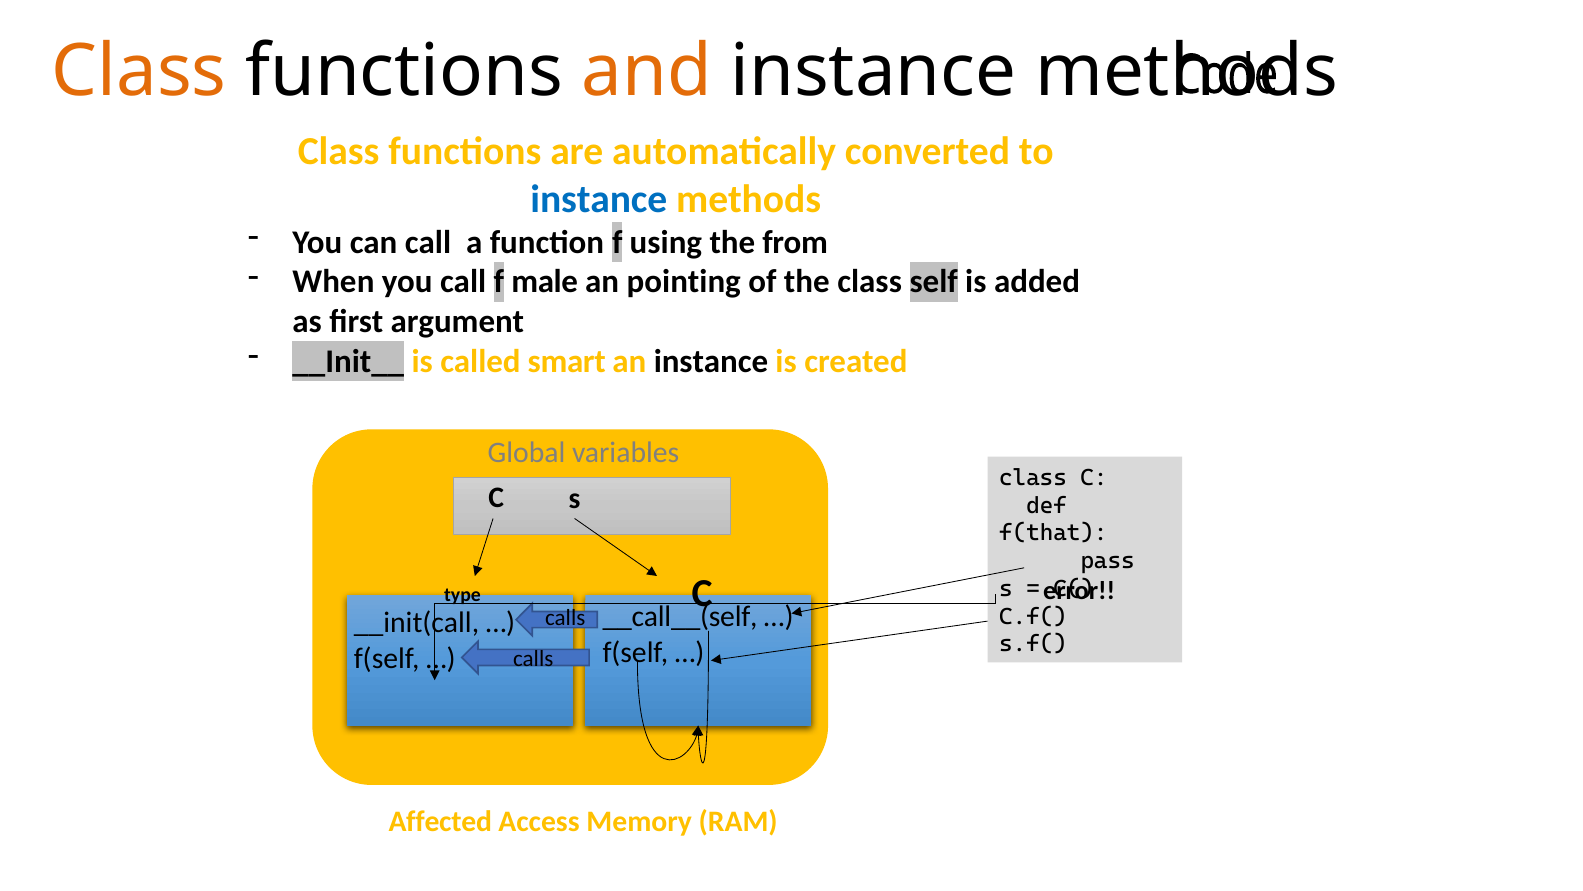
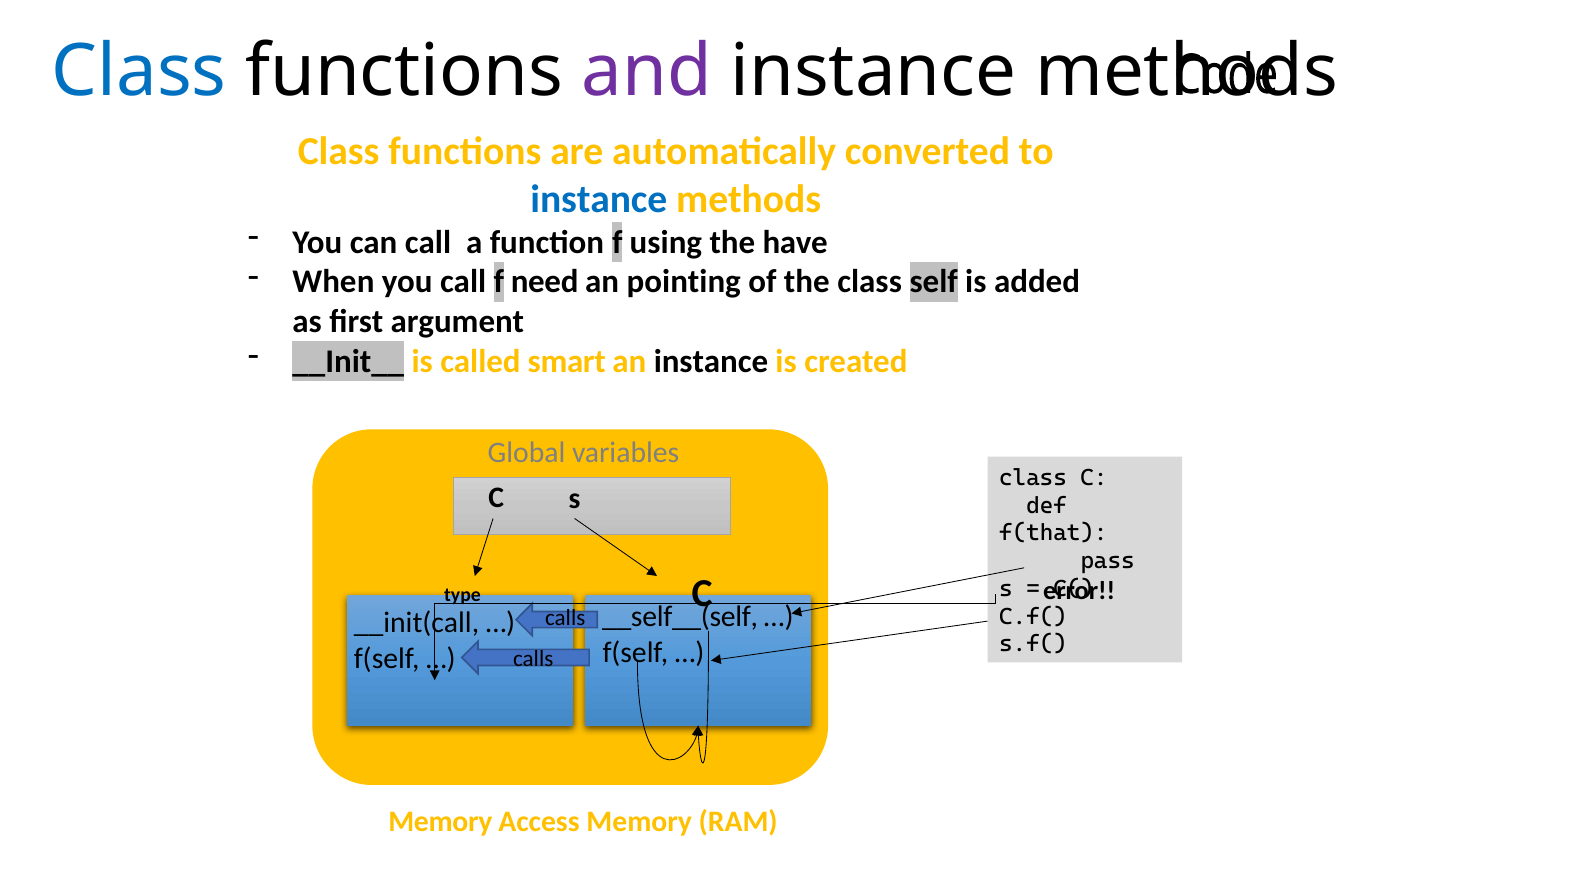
Class colour: orange -> blue (139, 72)
and colour: orange -> purple (647, 72)
from: from -> have (795, 242)
male: male -> need (545, 282)
__call__(self: __call__(self -> __self__(self (680, 616)
Affected: Affected -> Memory (440, 821)
